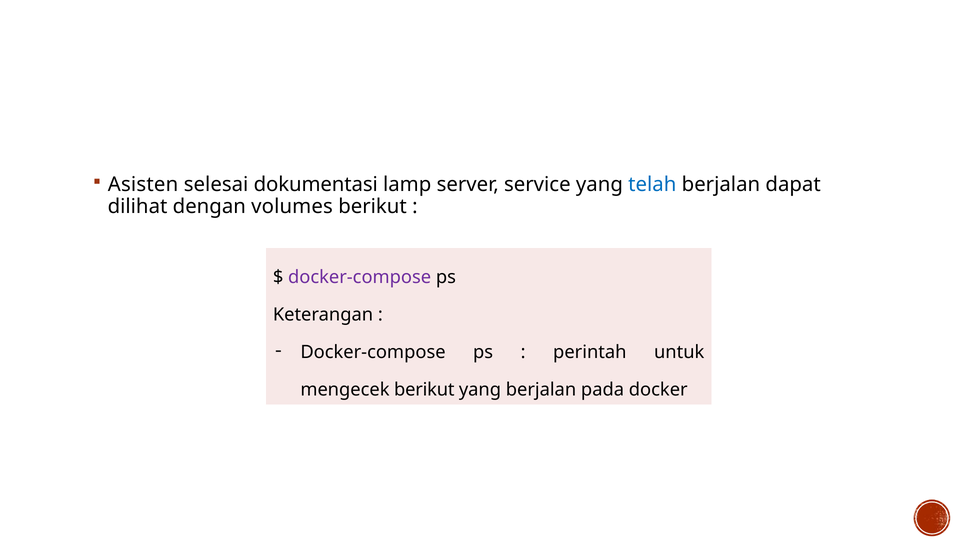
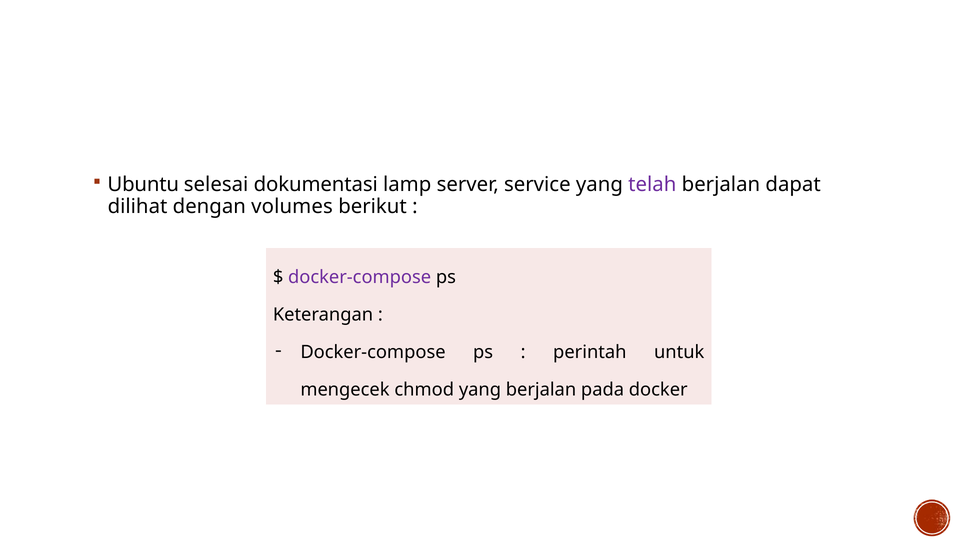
Asisten: Asisten -> Ubuntu (143, 185)
telah colour: blue -> purple (652, 185)
mengecek berikut: berikut -> chmod (424, 389)
